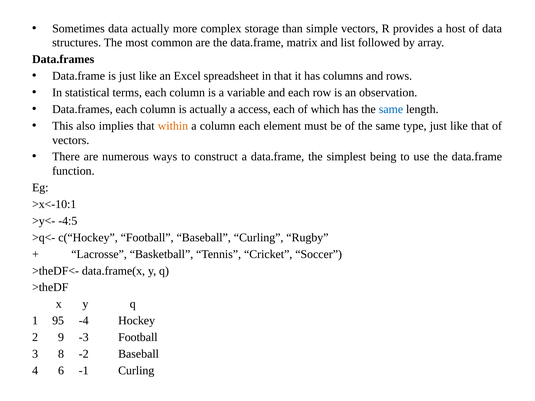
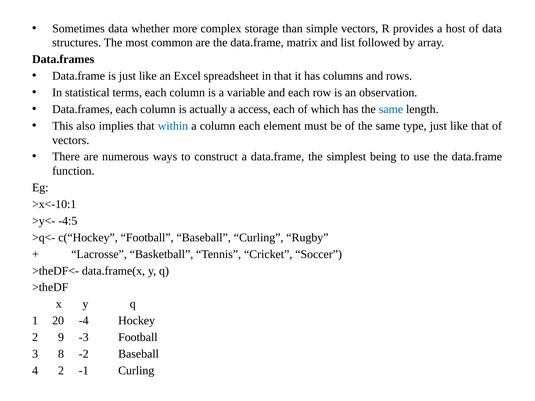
data actually: actually -> whether (150, 28)
within colour: orange -> blue (173, 126)
95: 95 -> 20 (58, 321)
6: 6 -> 2 (61, 371)
